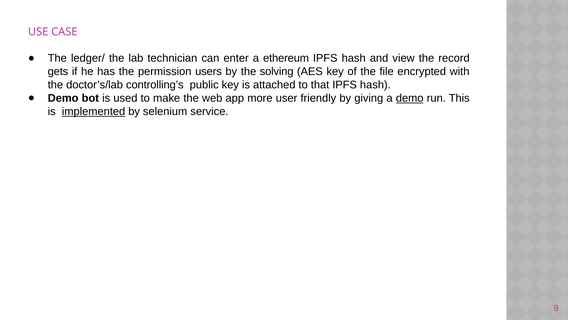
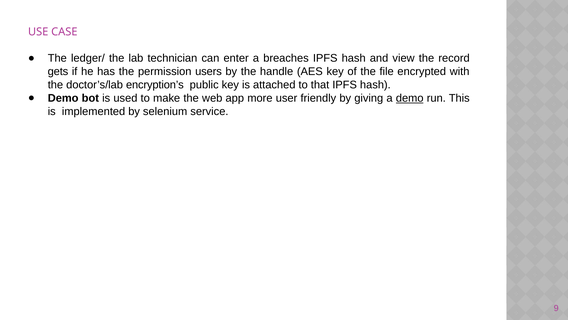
ethereum: ethereum -> breaches (286, 58)
solving: solving -> handle (277, 71)
controlling’s: controlling’s -> encryption’s (155, 85)
implemented underline: present -> none (94, 111)
